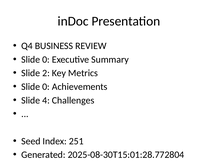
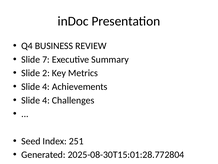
0: 0 -> 7 (46, 59)
0: 0 -> 4 (46, 86)
